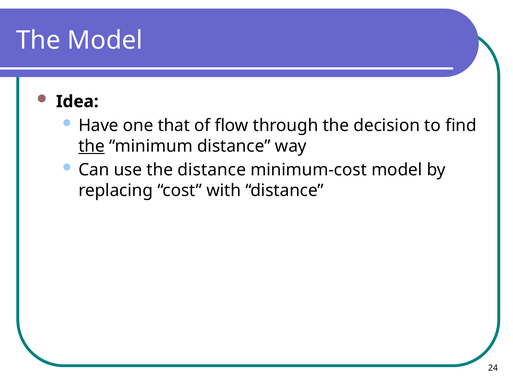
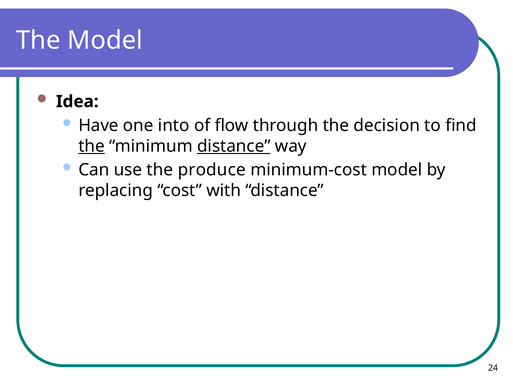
that: that -> into (174, 125)
distance underline: none -> present (234, 146)
the distance: distance -> produce (212, 170)
